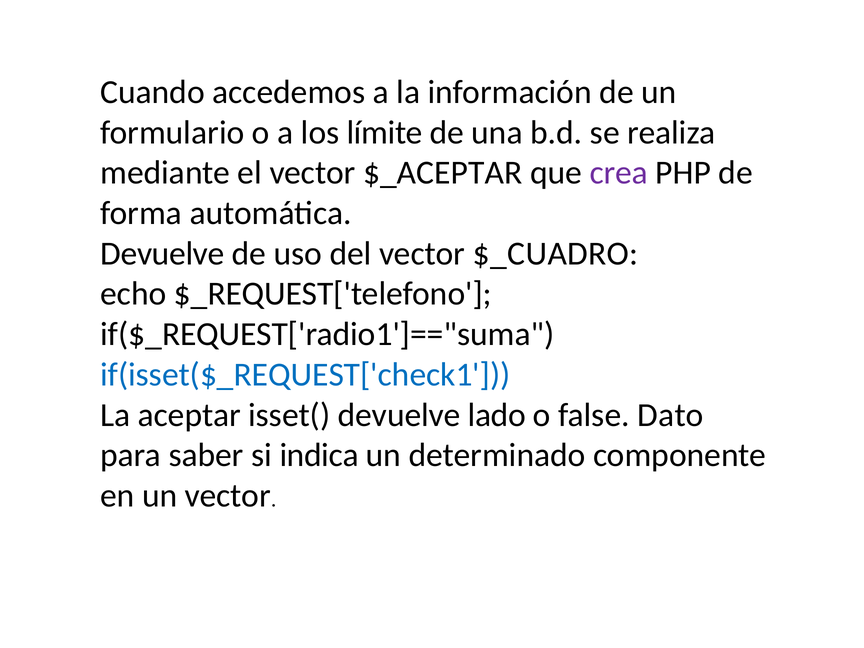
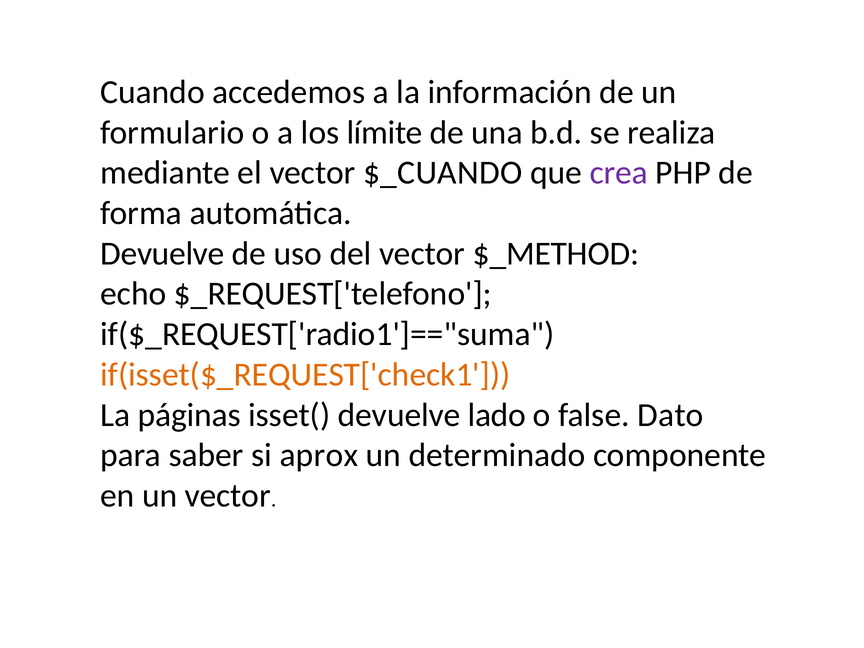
$_ACEPTAR: $_ACEPTAR -> $_CUANDO (443, 173)
$_CUADRO: $_CUADRO -> $_METHOD (556, 254)
if(isset($_REQUEST['check1 colour: blue -> orange (305, 375)
aceptar: aceptar -> páginas (189, 415)
indica: indica -> aprox (319, 455)
